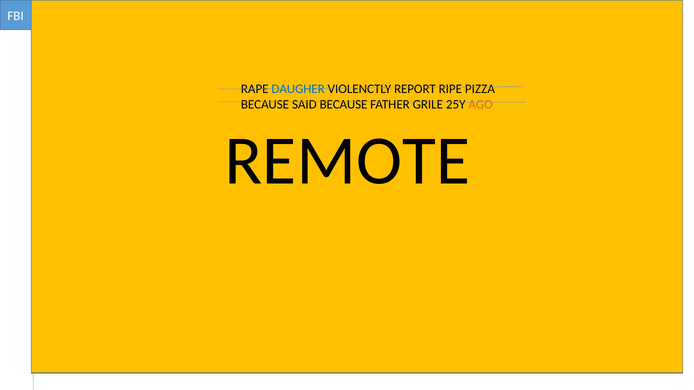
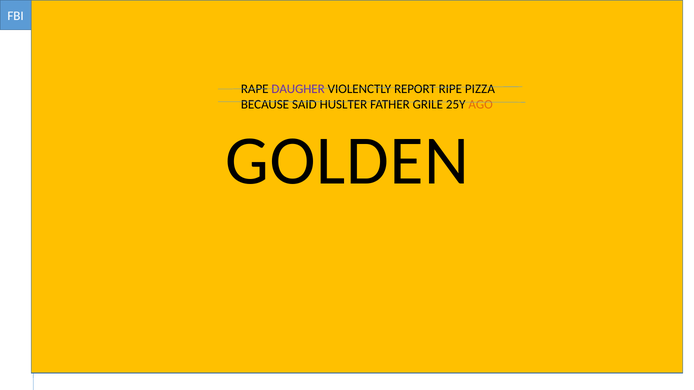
DAUGHER colour: blue -> purple (298, 89)
SAID BECAUSE: BECAUSE -> HUSLTER (343, 105)
REMOTE: REMOTE -> GOLDEN (347, 161)
